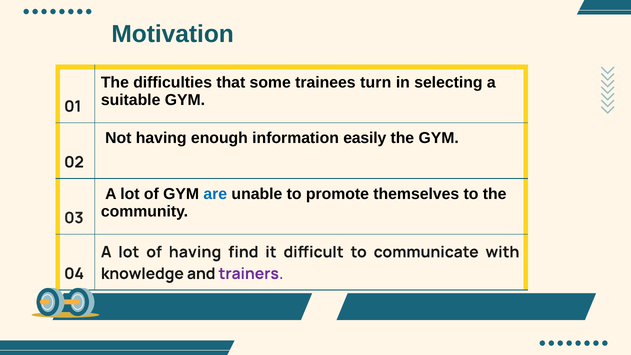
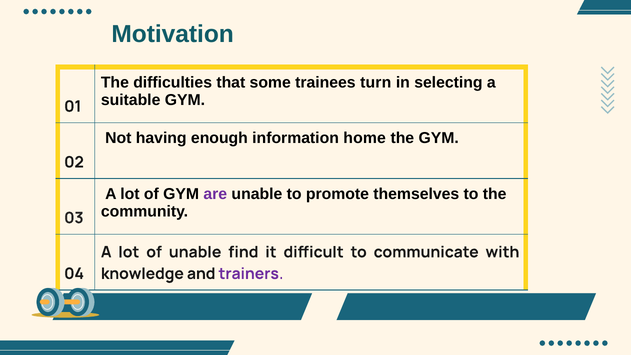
easily: easily -> home (365, 138)
are colour: blue -> purple (215, 194)
of having: having -> unable (195, 252)
